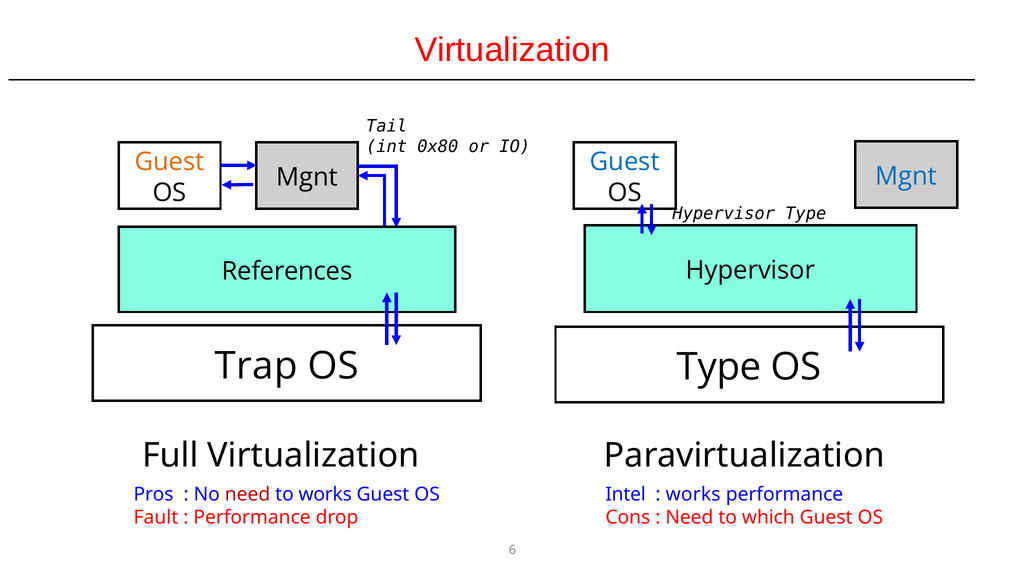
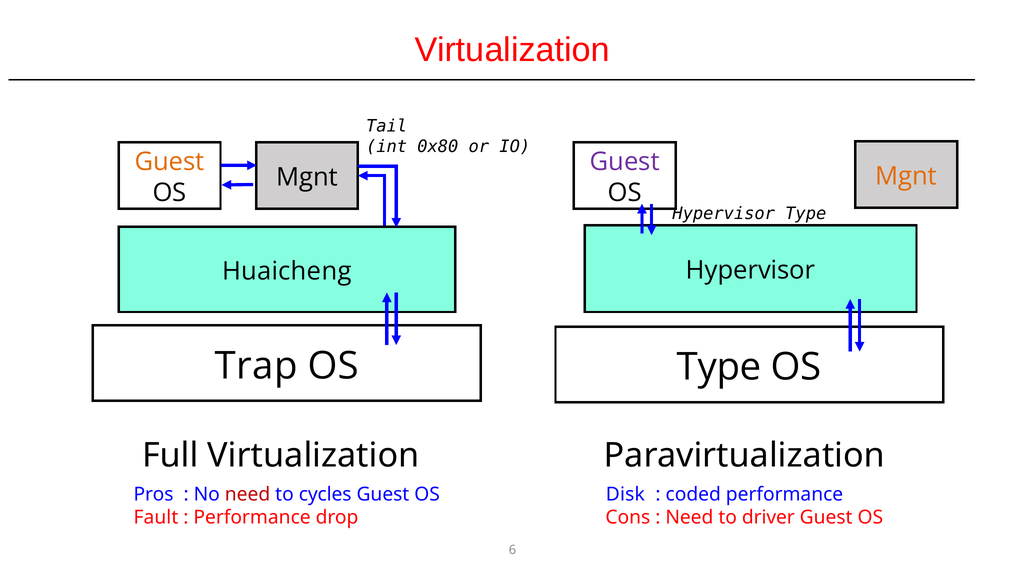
Guest colour: blue -> purple (625, 162)
Mgnt colour: blue -> orange (906, 176)
References: References -> Huaicheng (287, 271)
to works: works -> cycles (325, 494)
Intel: Intel -> Disk (625, 494)
works: works -> coded (693, 494)
which: which -> driver (768, 517)
